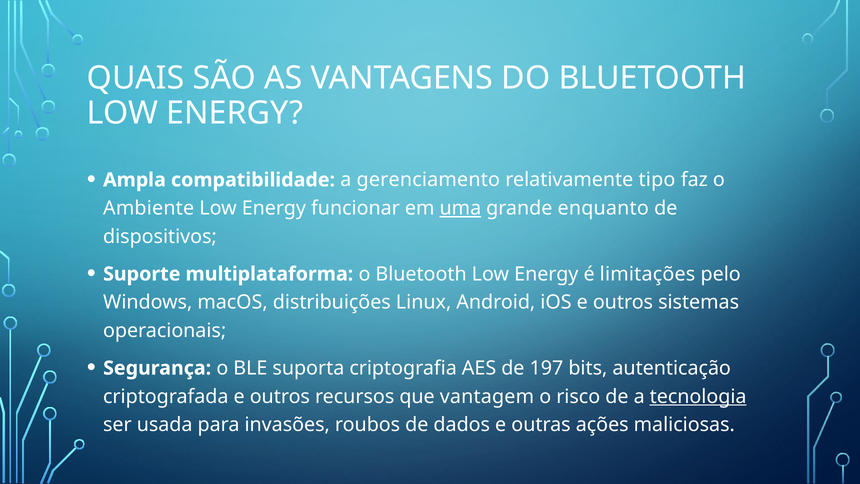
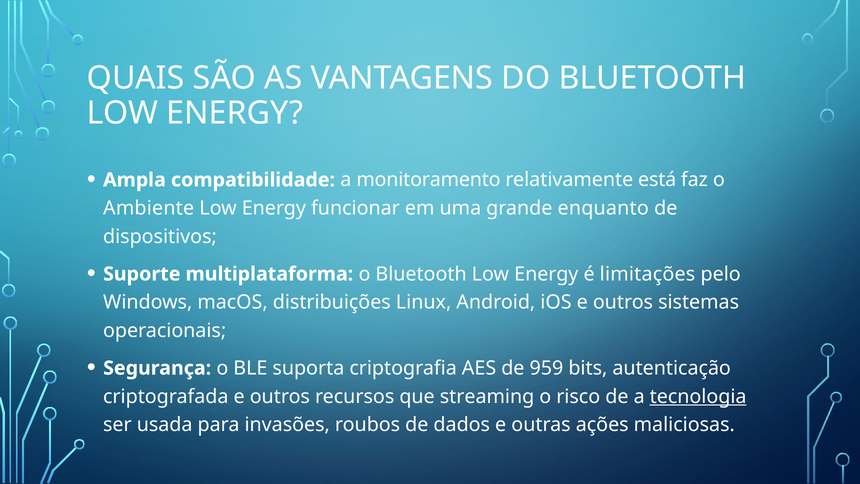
gerenciamento: gerenciamento -> monitoramento (429, 180)
tipo: tipo -> está (657, 180)
uma underline: present -> none (460, 208)
197: 197 -> 959 (546, 368)
vantagem: vantagem -> streaming (487, 396)
